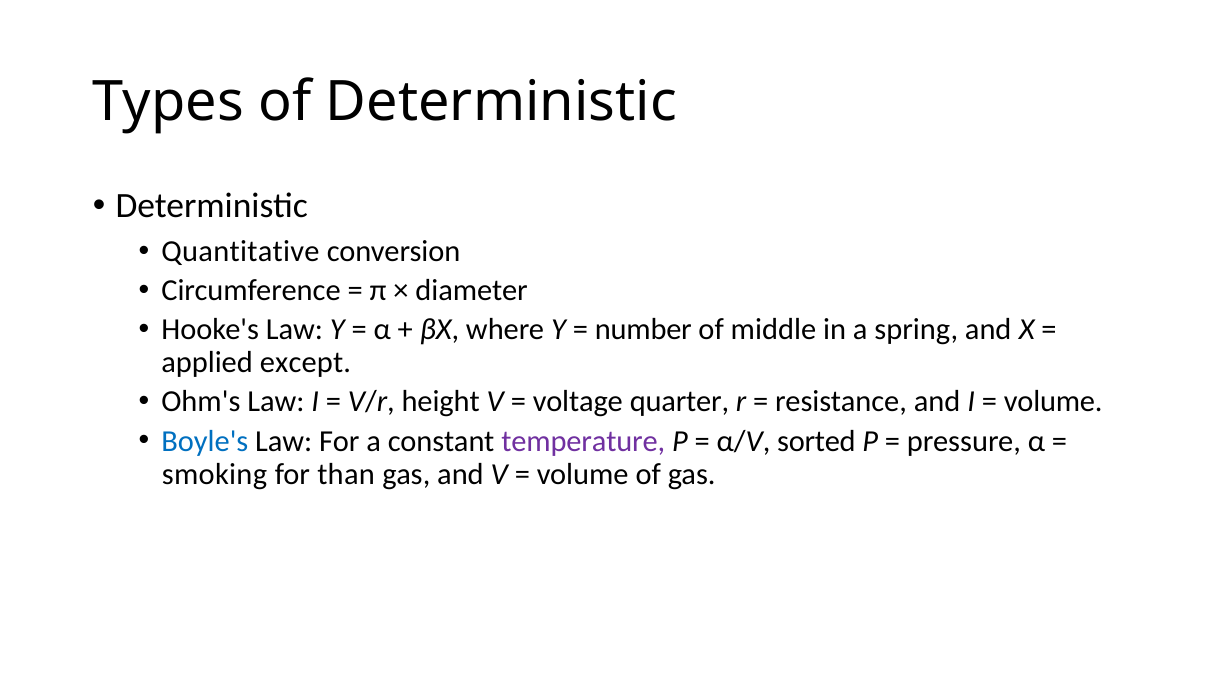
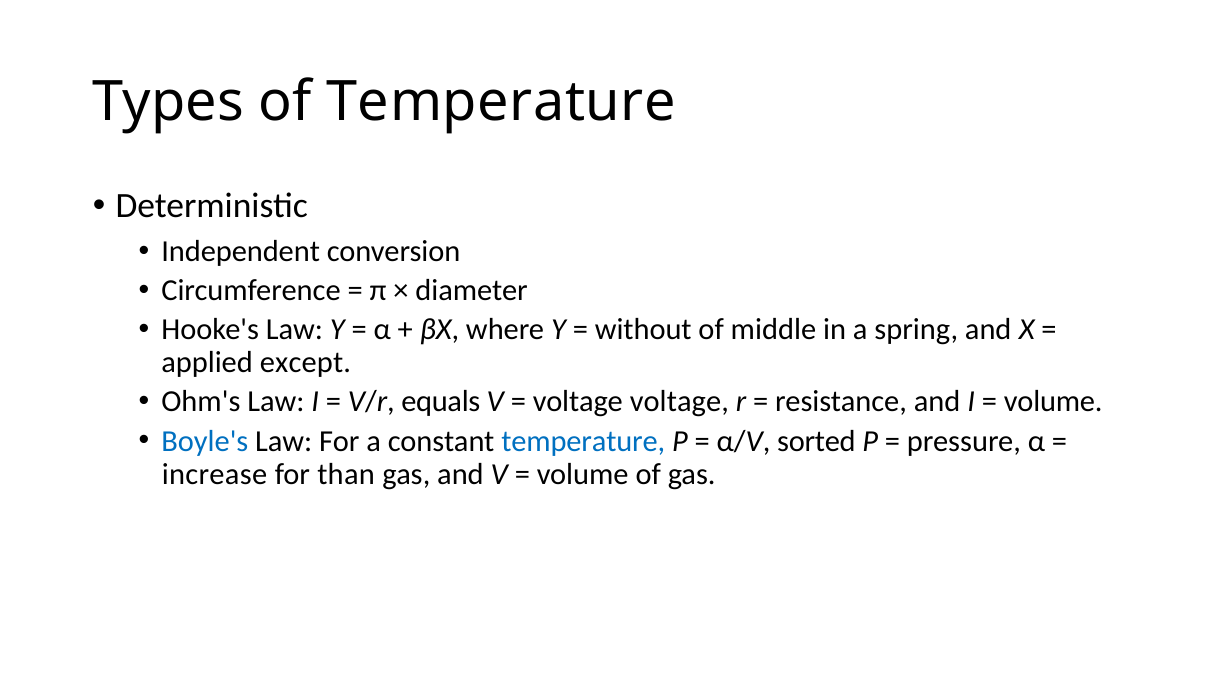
of Deterministic: Deterministic -> Temperature (501, 102)
Quantitative: Quantitative -> Independent (241, 252)
number: number -> without (643, 330)
height: height -> equals (441, 402)
voltage quarter: quarter -> voltage (679, 402)
temperature colour: purple -> blue (583, 441)
smoking: smoking -> increase (214, 474)
